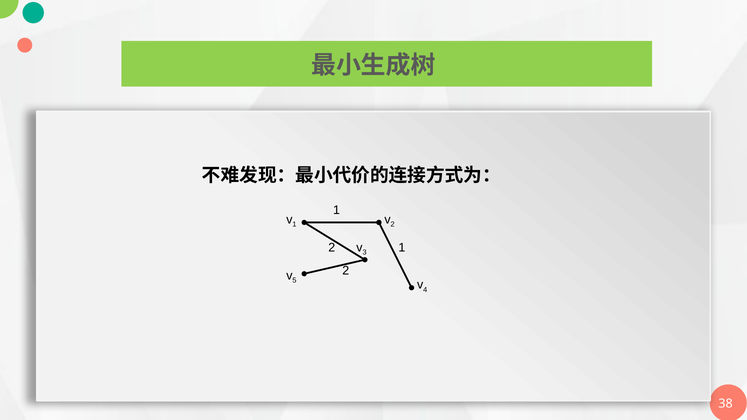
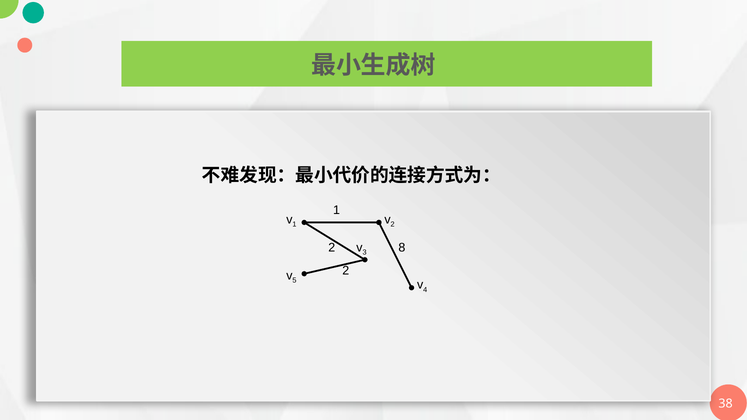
2 1: 1 -> 8 (402, 248)
